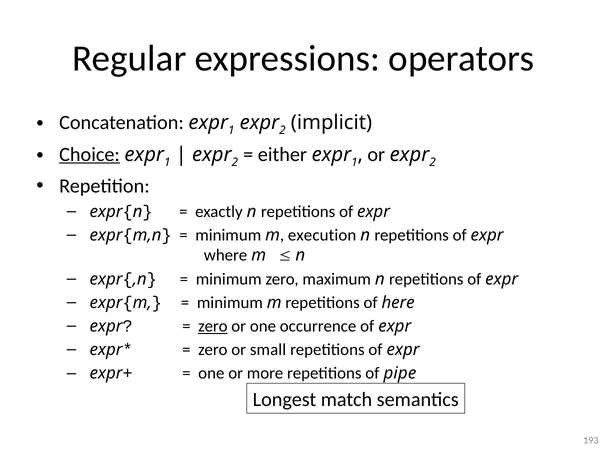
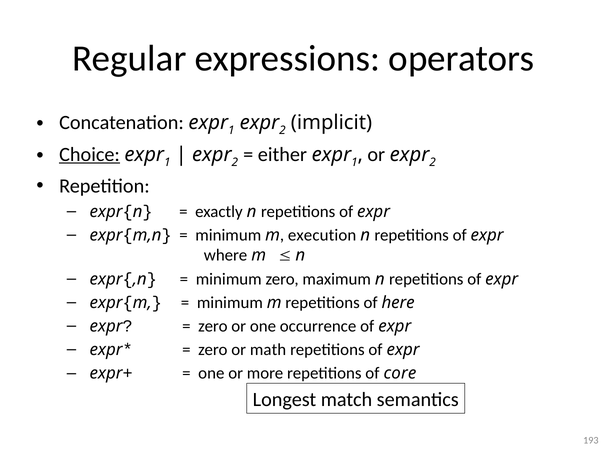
zero underline: present -> none (213, 326)
small: small -> math (268, 350)
pipe: pipe -> core (400, 374)
